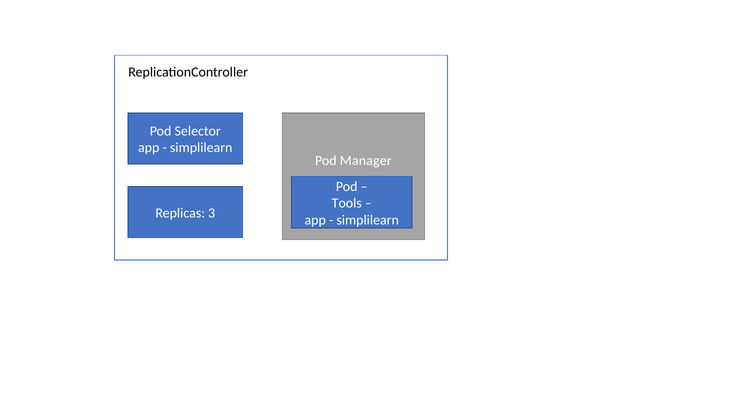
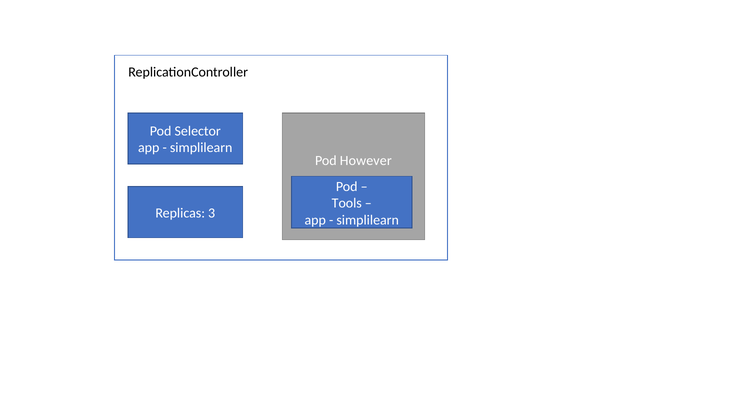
Manager: Manager -> However (366, 161)
